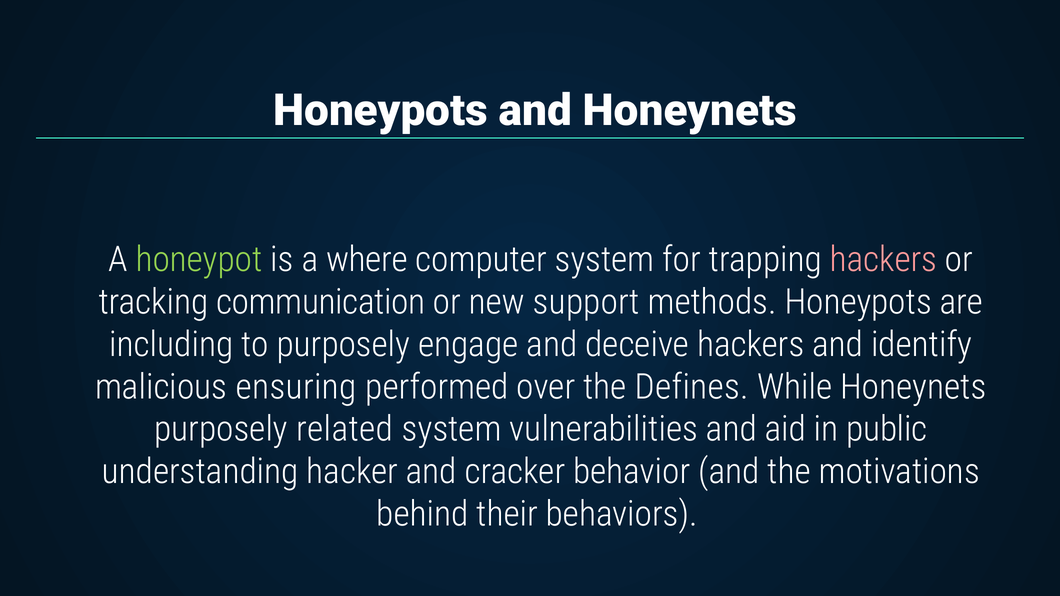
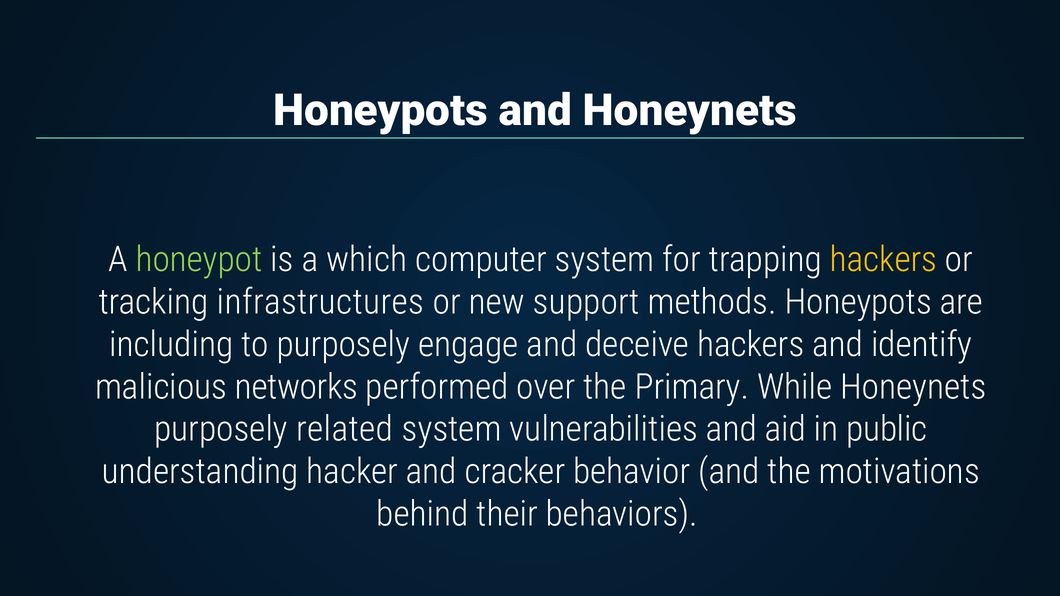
where: where -> which (367, 260)
hackers colour: pink -> yellow (883, 260)
communication: communication -> infrastructures (320, 302)
ensuring: ensuring -> networks (296, 387)
Defines: Defines -> Primary (692, 387)
